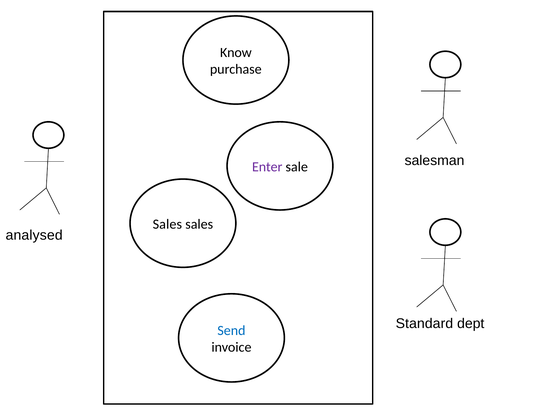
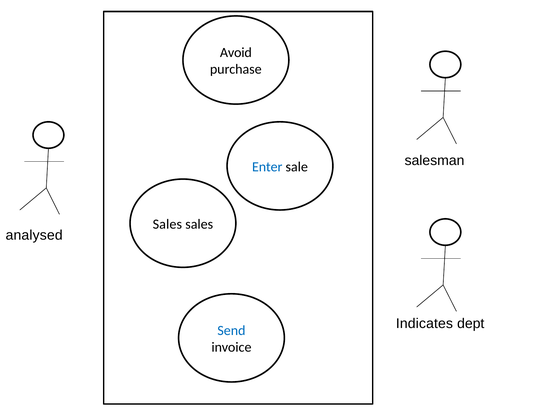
Know: Know -> Avoid (236, 53)
Enter colour: purple -> blue (267, 167)
Standard: Standard -> Indicates (424, 324)
